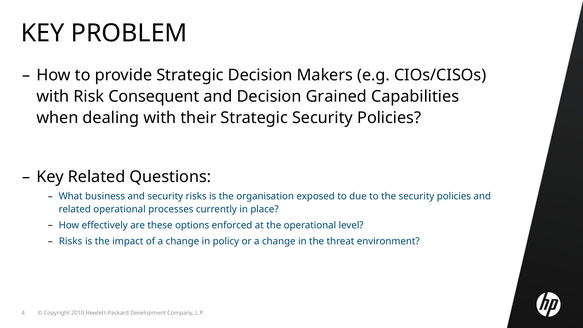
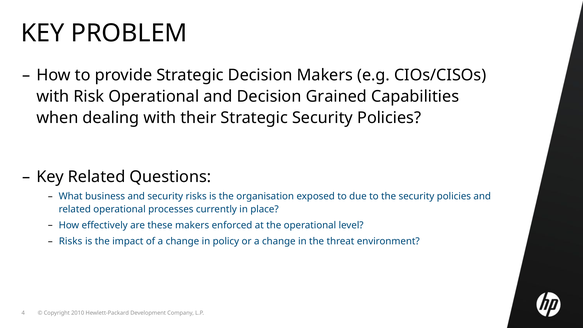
Risk Consequent: Consequent -> Operational (154, 97)
these options: options -> makers (192, 225)
